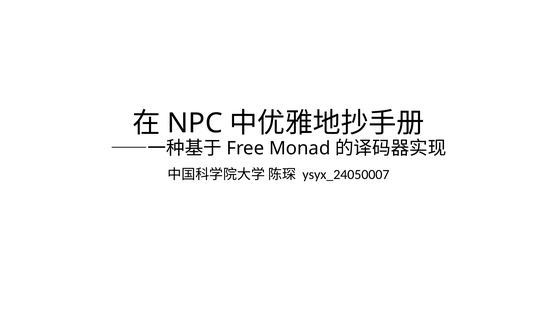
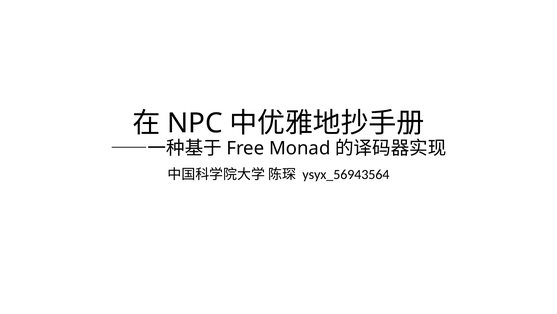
ysyx_24050007: ysyx_24050007 -> ysyx_56943564 (346, 174)
